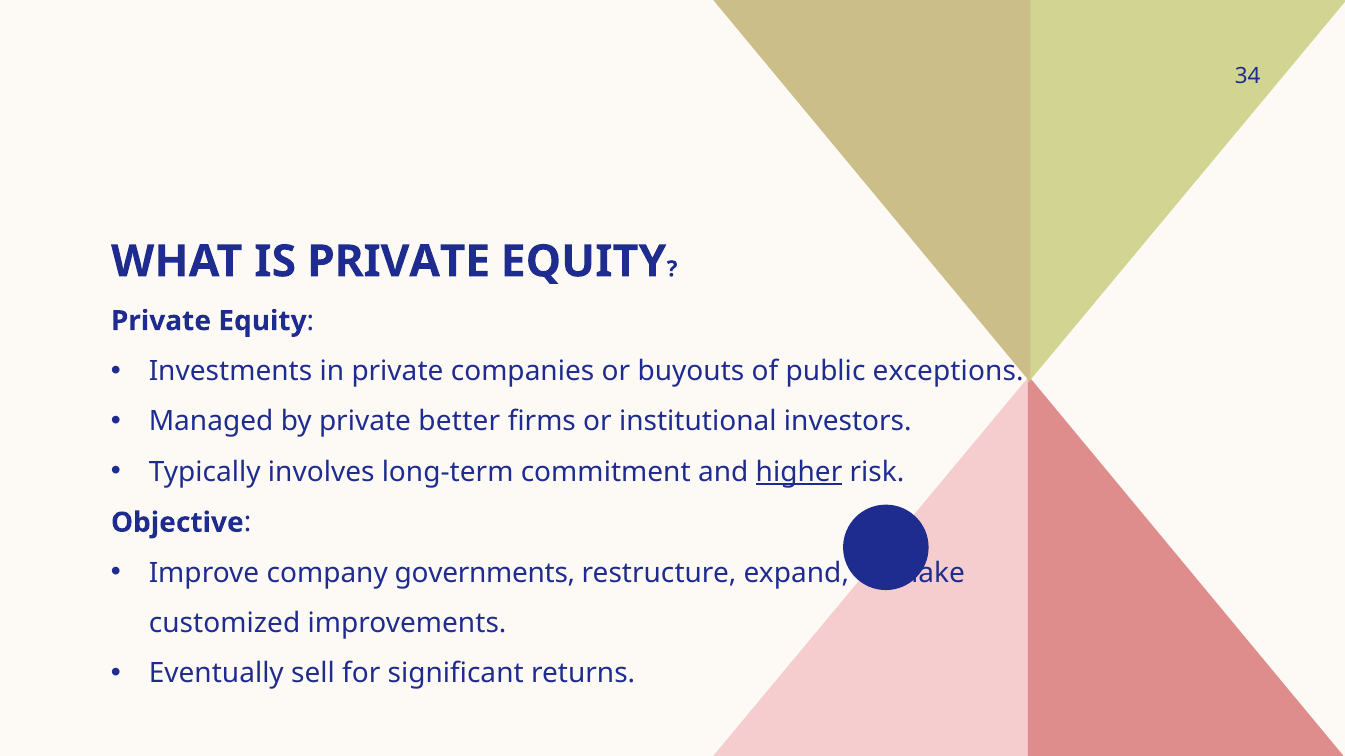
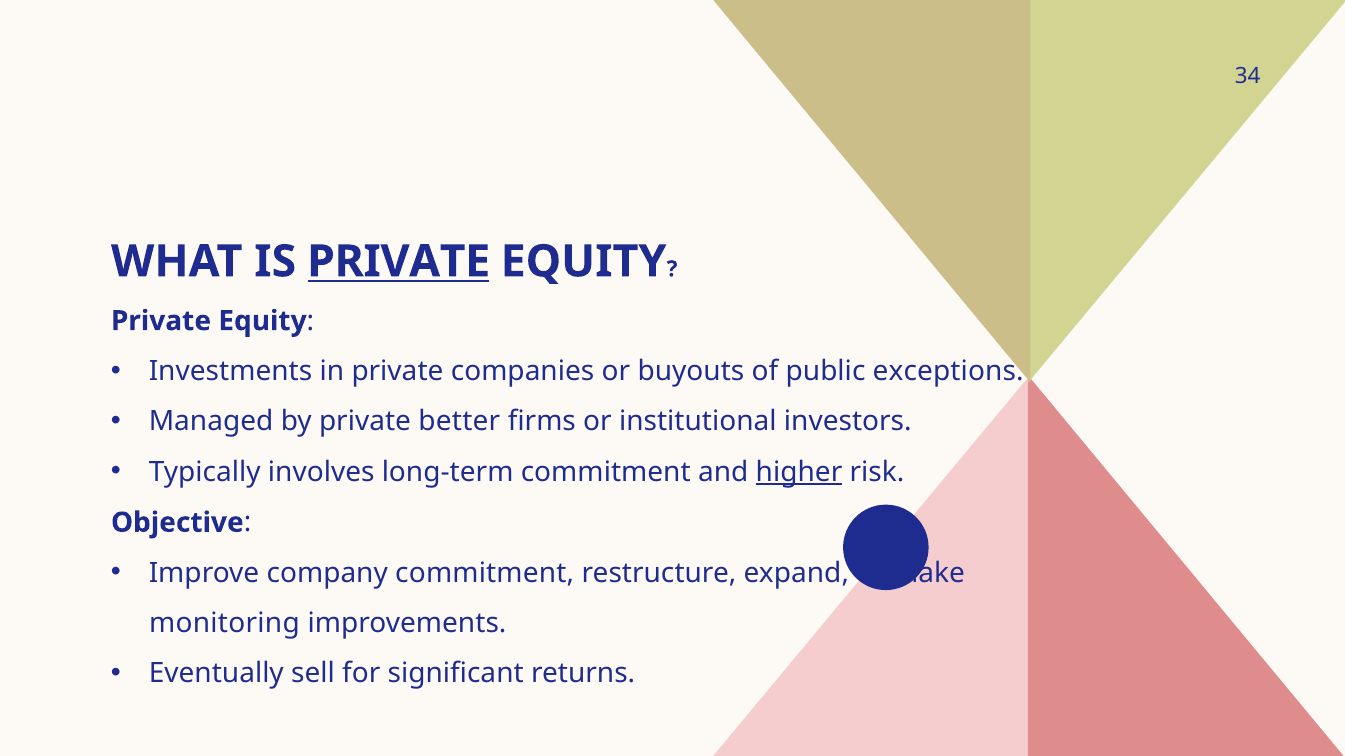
PRIVATE underline: none -> present (399, 262)
company governments: governments -> commitment (485, 573)
customized: customized -> monitoring (224, 624)
